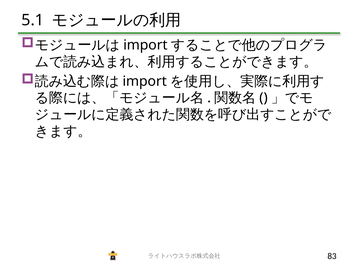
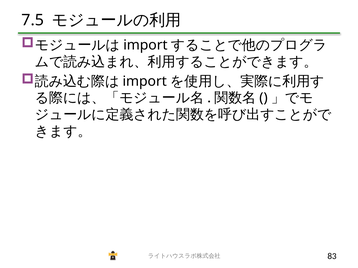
5.1: 5.1 -> 7.5 (33, 20)
